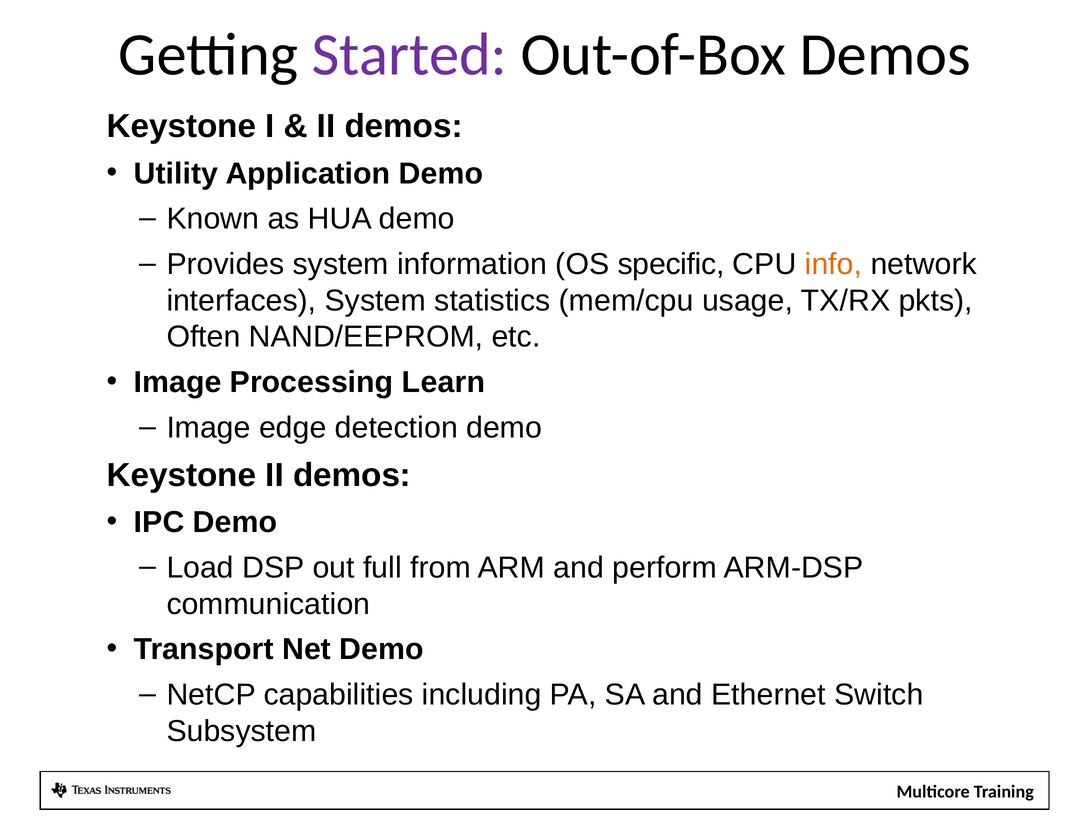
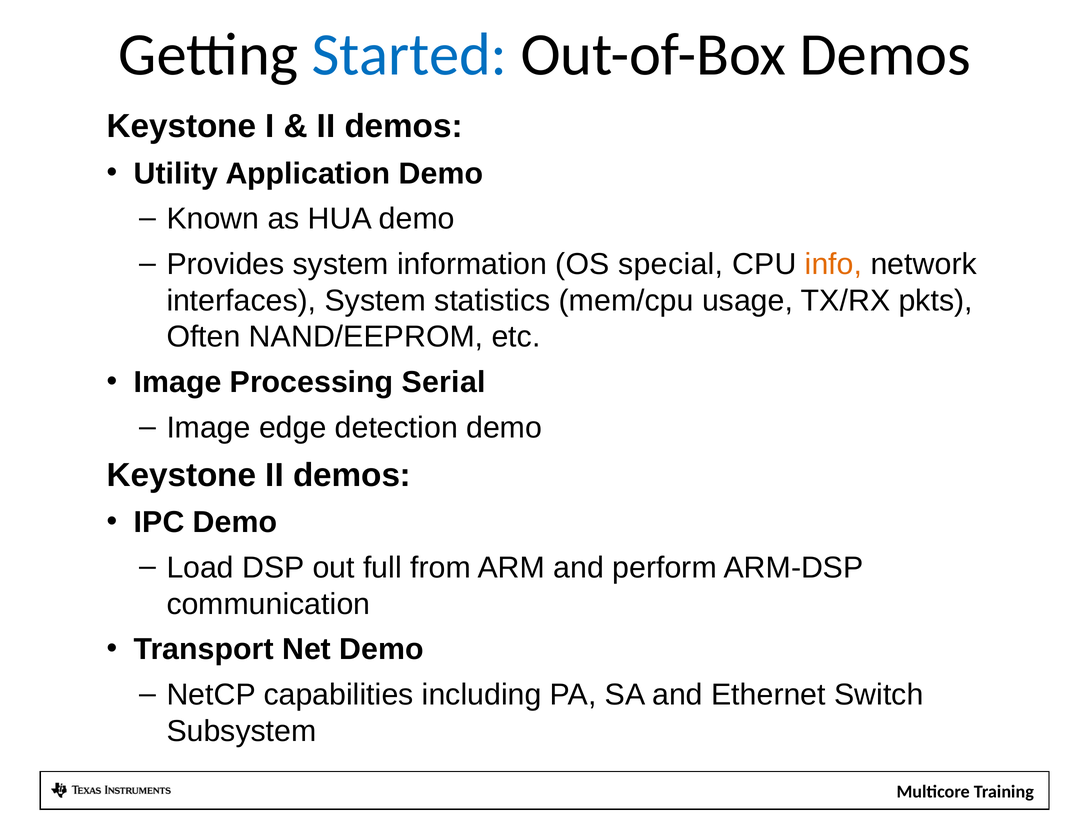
Started colour: purple -> blue (409, 55)
specific: specific -> special (671, 265)
Learn: Learn -> Serial (444, 383)
